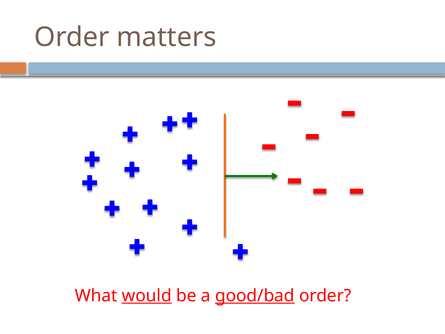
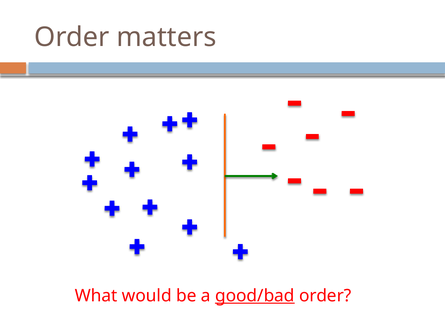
would underline: present -> none (147, 295)
